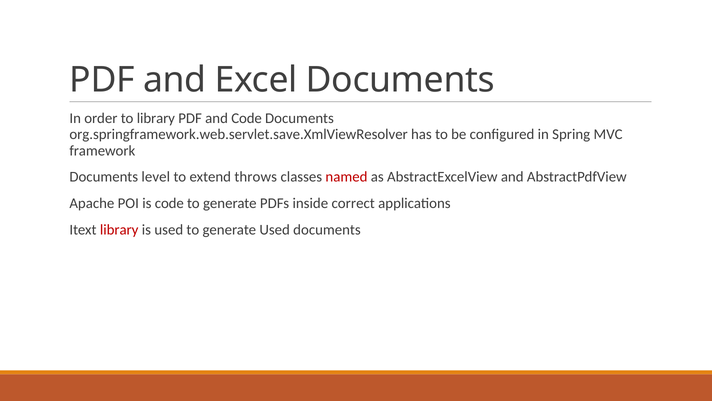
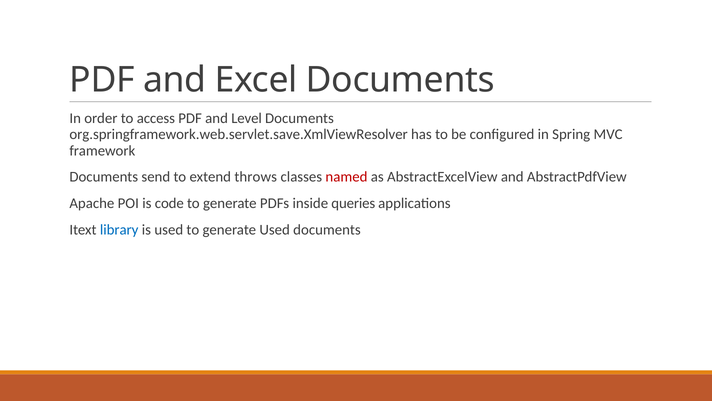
to library: library -> access (156, 118)
and Code: Code -> Level (247, 118)
level: level -> send (156, 177)
correct: correct -> queries (353, 203)
library colour: red -> blue (119, 230)
